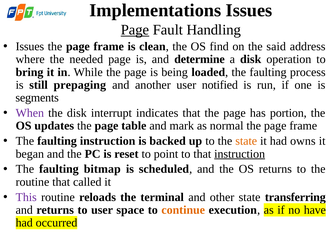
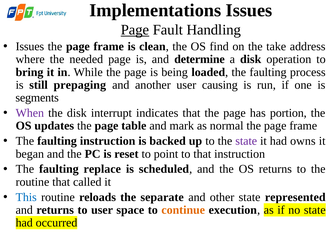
said: said -> take (276, 46)
notified: notified -> causing (220, 85)
state colour: orange -> purple (246, 141)
instruction underline: present -> none (240, 154)
bitmap: bitmap -> replace (102, 169)
This colour: purple -> blue (26, 197)
terminal: terminal -> separate (162, 197)
transferring: transferring -> represented (295, 197)
no have: have -> state (315, 210)
